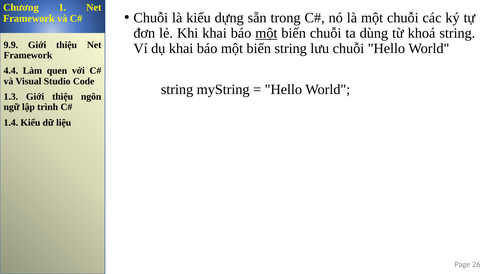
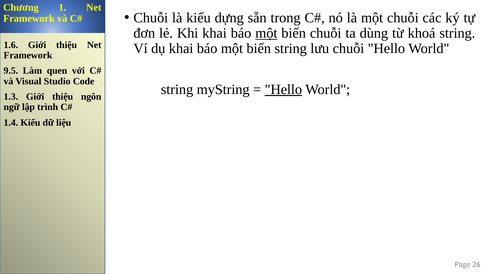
9.9: 9.9 -> 1.6 (11, 45)
4.4: 4.4 -> 9.5 (11, 71)
Hello underline: none -> present (283, 90)
